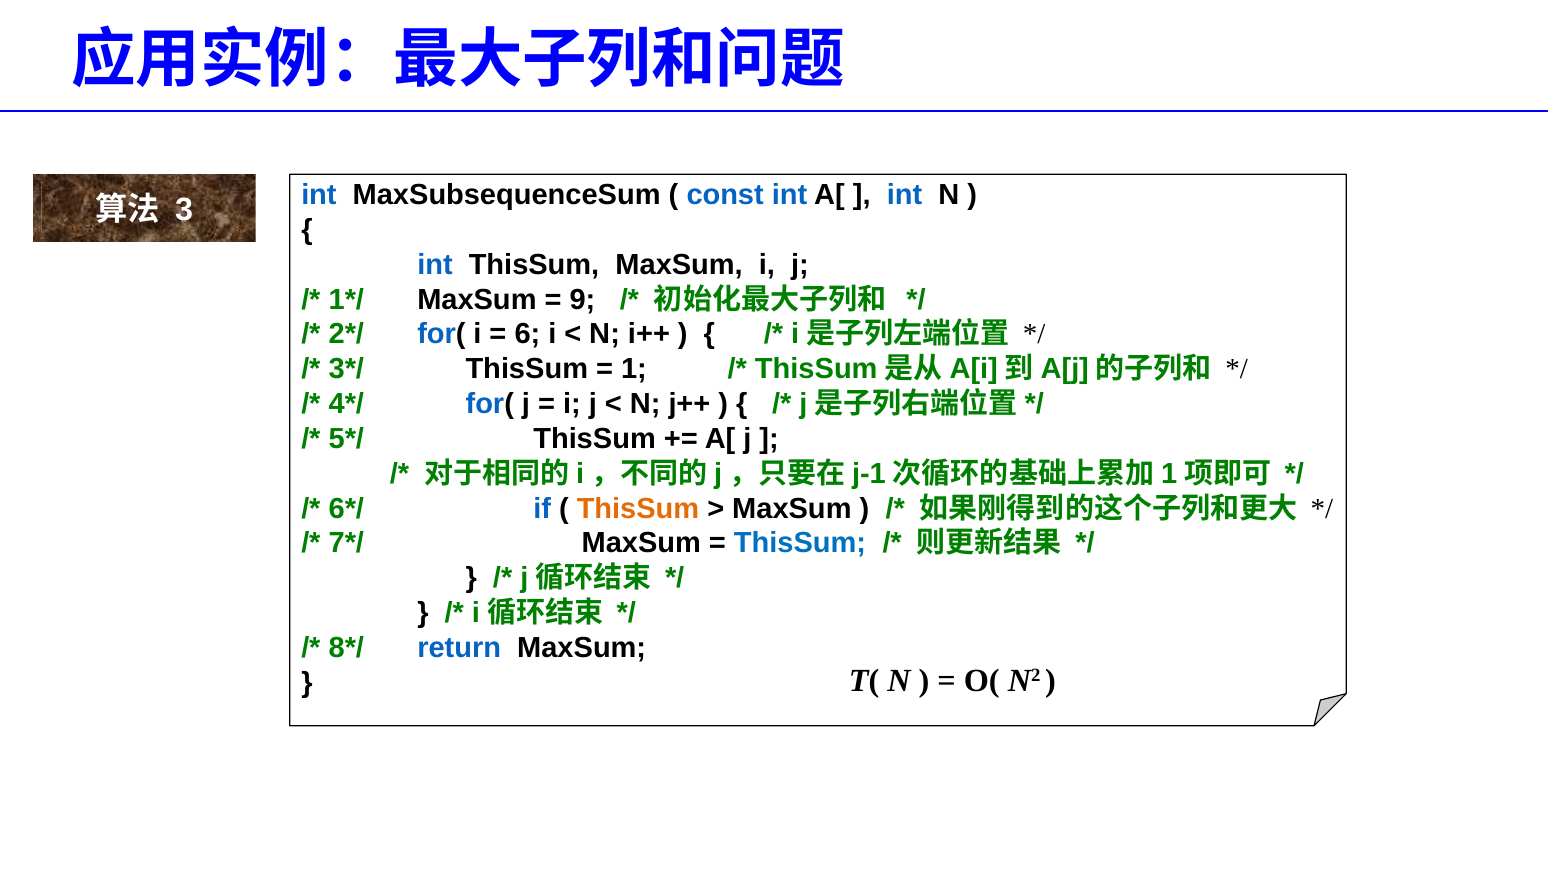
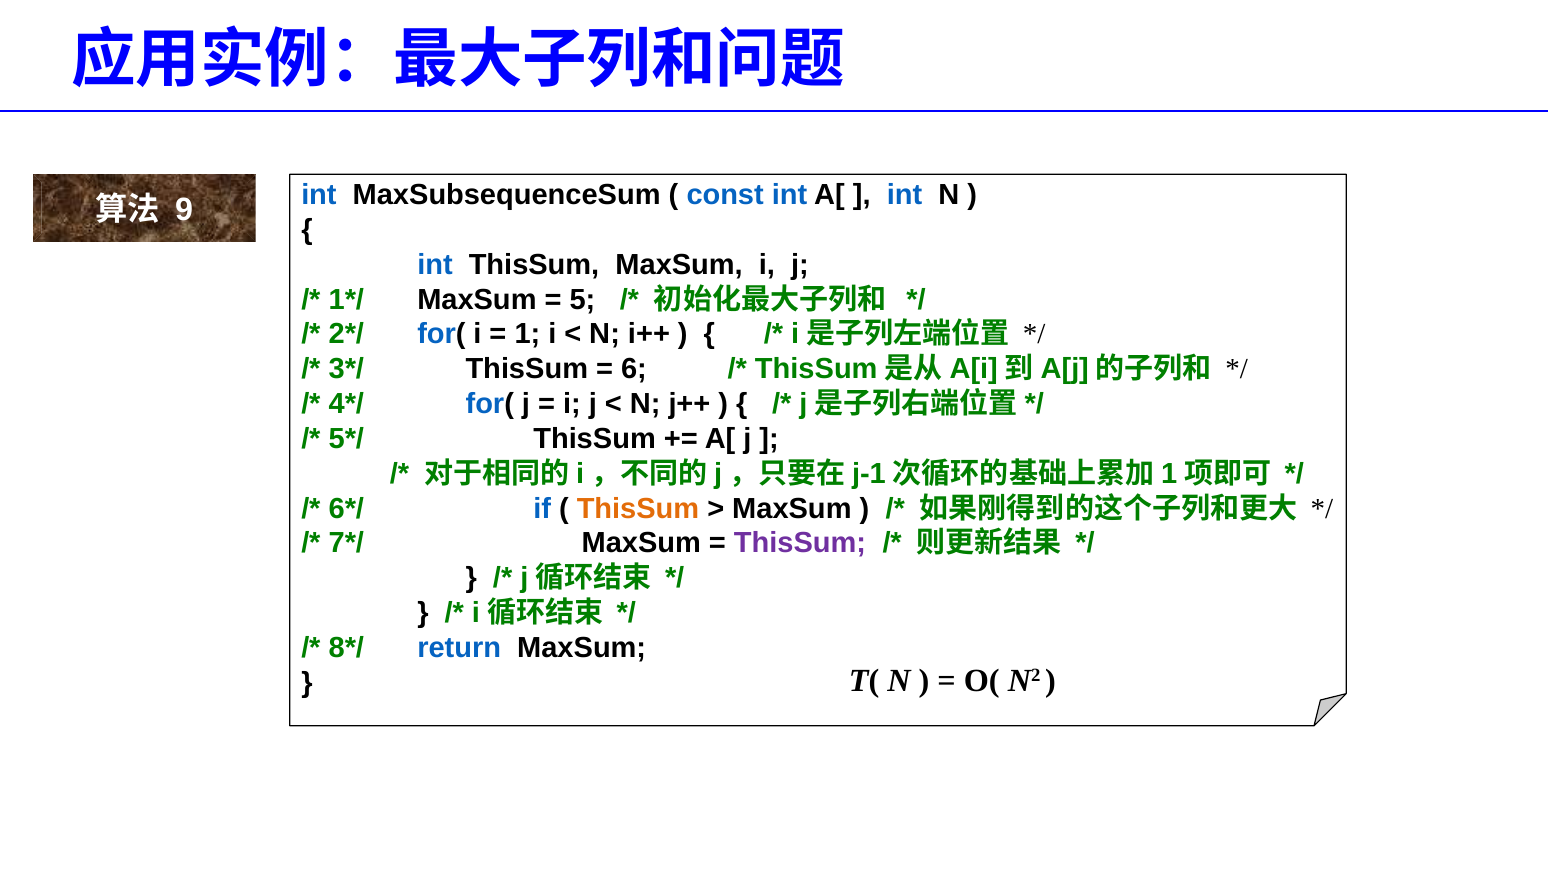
3: 3 -> 9 (184, 210)
9: 9 -> 5 (582, 299)
6: 6 -> 1 (527, 334)
1: 1 -> 6 (634, 369)
ThisSum colour: blue -> purple (800, 543)
